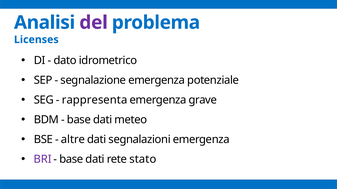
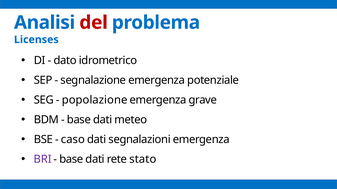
del colour: purple -> red (94, 23)
rappresenta: rappresenta -> popolazione (95, 100)
altre: altre -> caso (73, 140)
